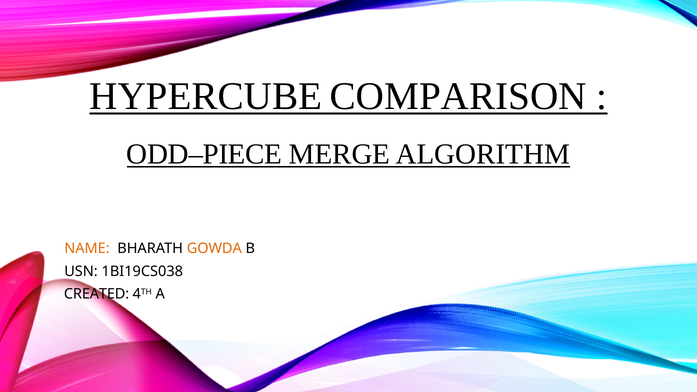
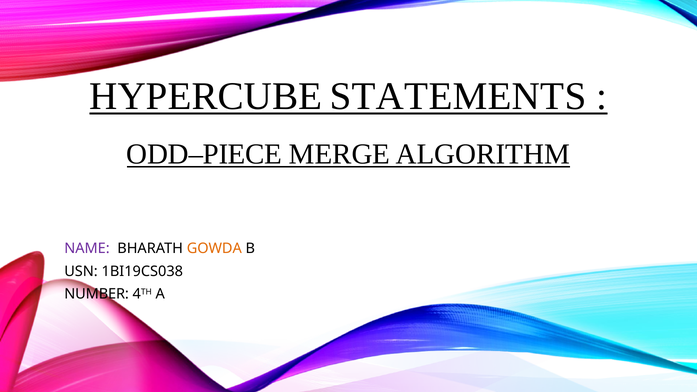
COMPARISON: COMPARISON -> STATEMENTS (458, 96)
NAME colour: orange -> purple (87, 248)
CREATED: CREATED -> NUMBER (97, 294)
